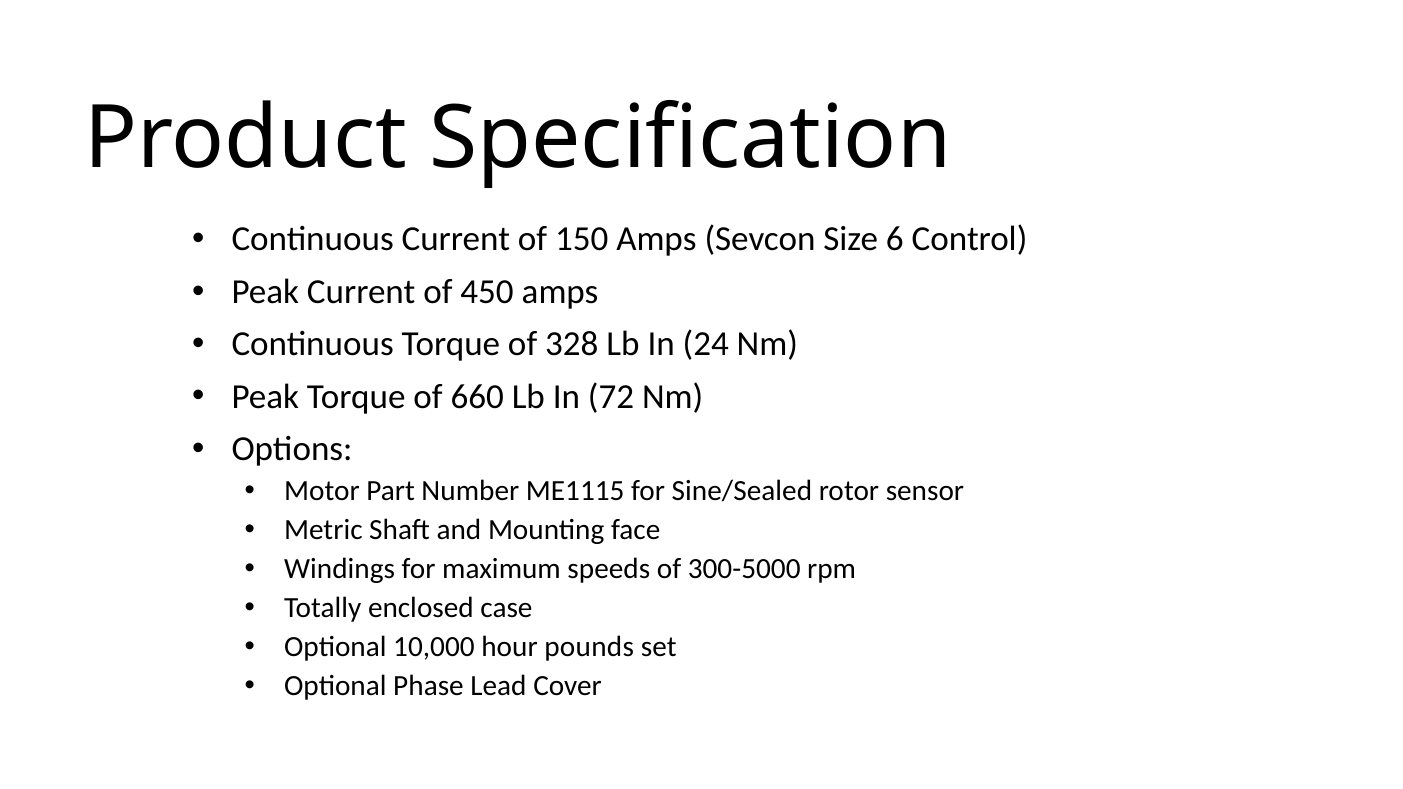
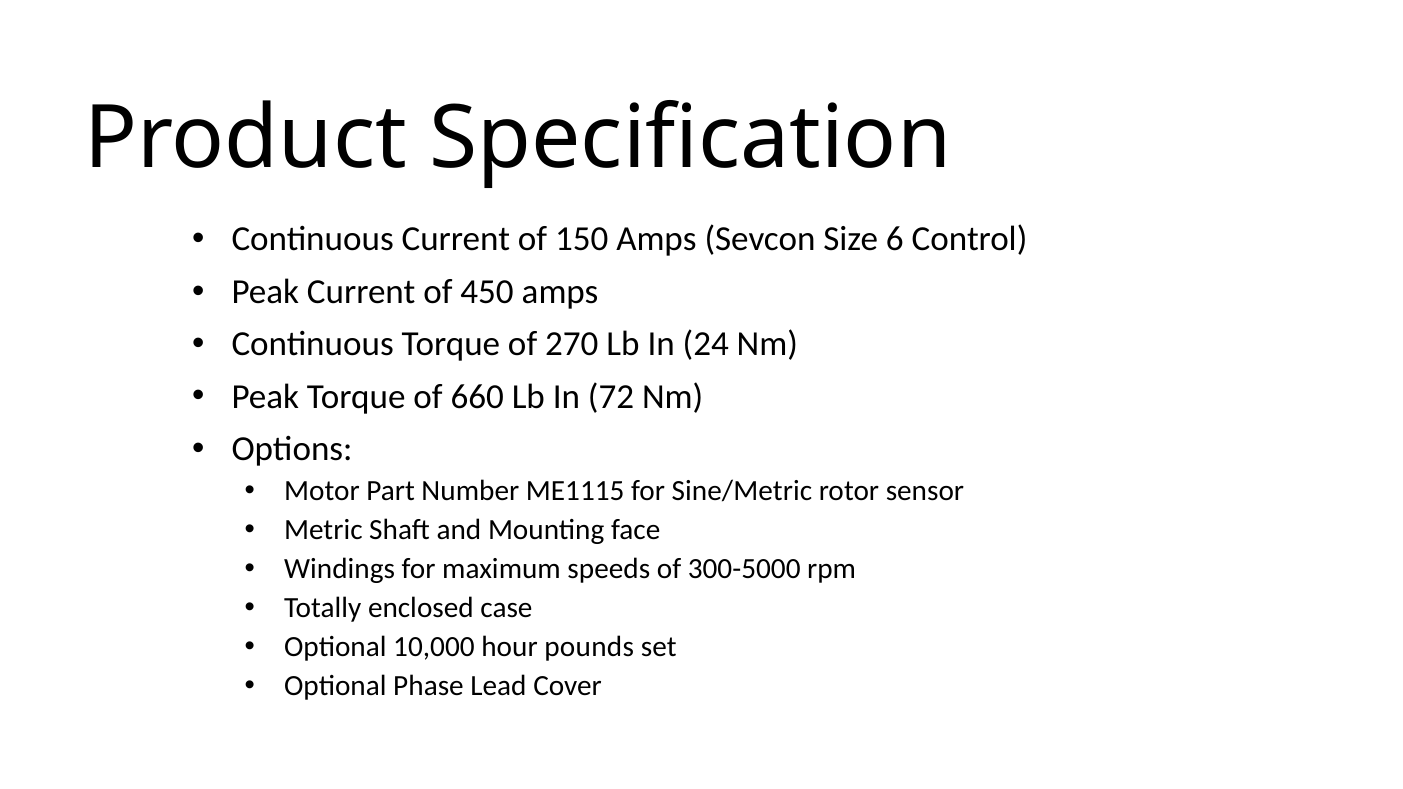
328: 328 -> 270 (572, 344)
Sine/Sealed: Sine/Sealed -> Sine/Metric (742, 491)
